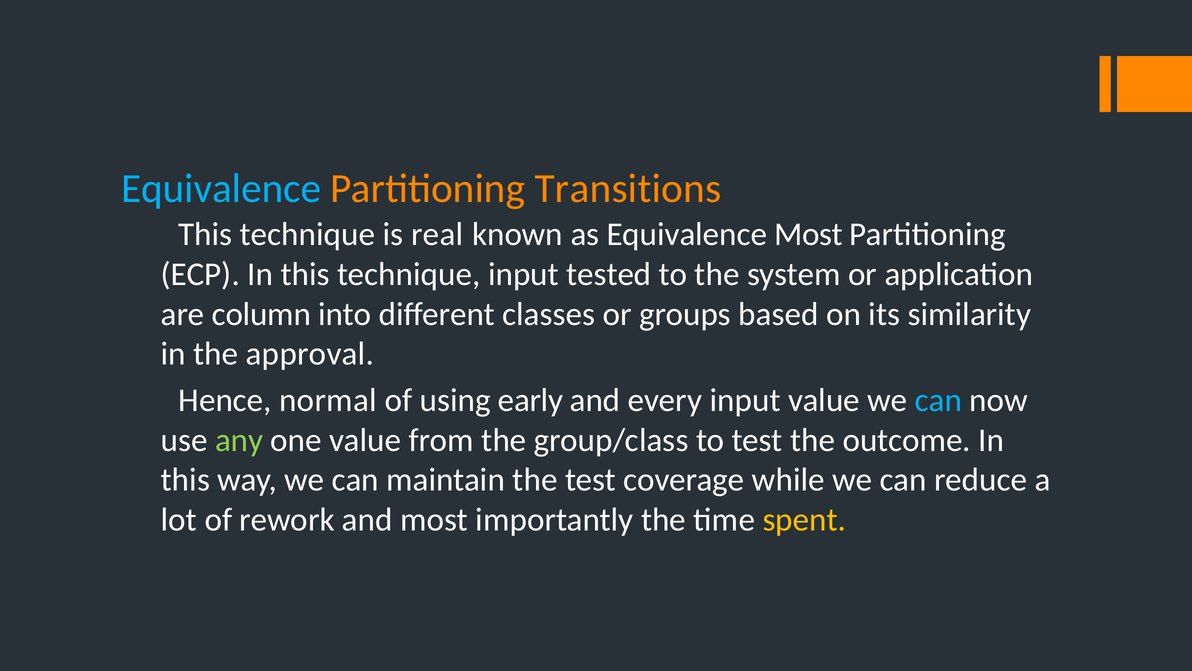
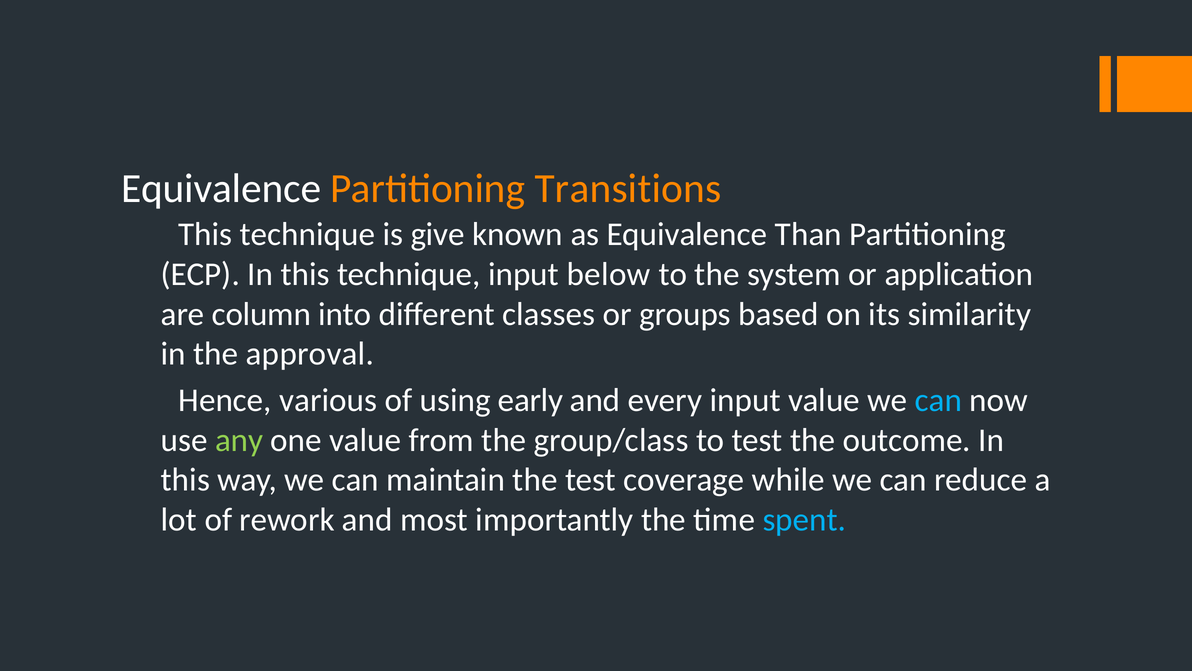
Equivalence colour: light blue -> white (221, 188)
real: real -> give (438, 234)
Equivalence Most: Most -> Than (808, 234)
tested: tested -> below (609, 274)
normal: normal -> various (328, 400)
spent colour: yellow -> light blue (804, 520)
